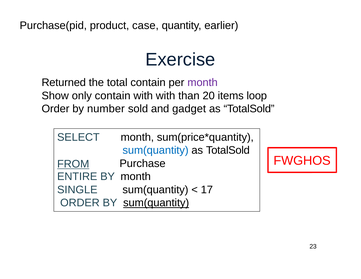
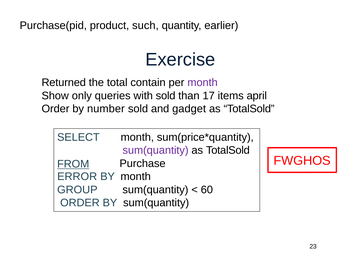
case: case -> such (145, 26)
only contain: contain -> queries (113, 96)
with with: with -> sold (166, 96)
20: 20 -> 17 (209, 96)
loop: loop -> april (257, 96)
sum(quantity colour: blue -> purple (156, 150)
ENTIRE: ENTIRE -> ERROR (77, 177)
SINGLE: SINGLE -> GROUP (77, 190)
17: 17 -> 60 (207, 190)
sum(quantity underline: present -> none (156, 203)
